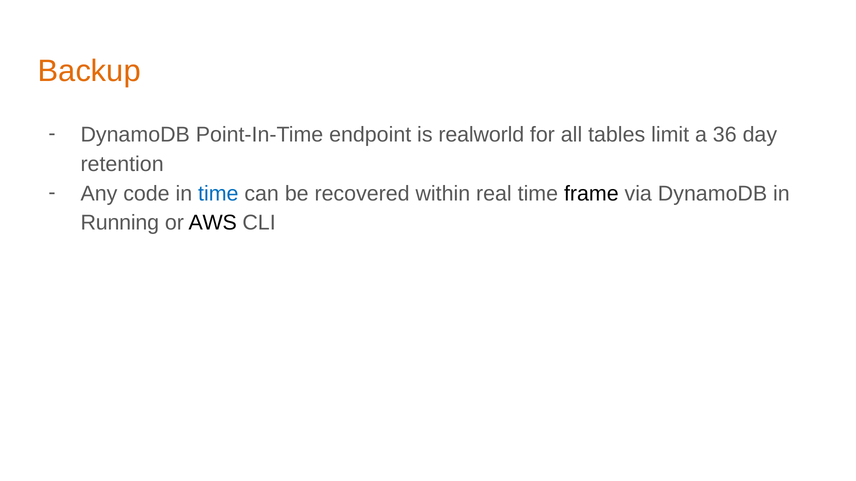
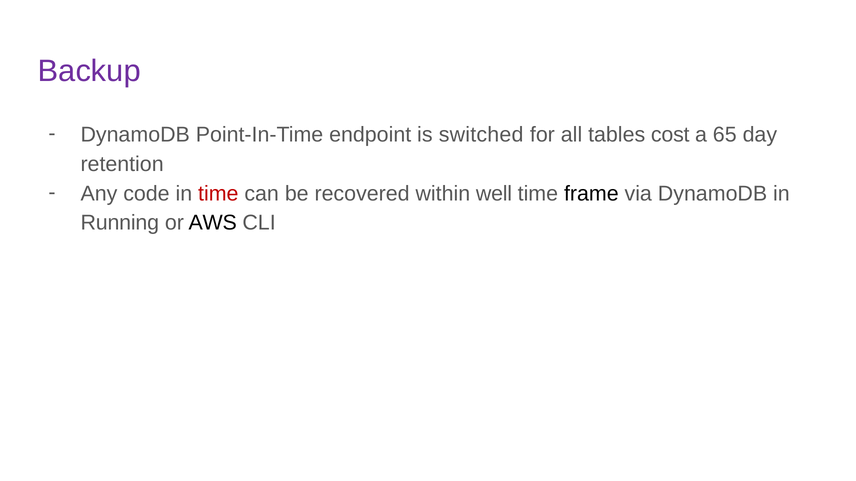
Backup colour: orange -> purple (89, 71)
realworld: realworld -> switched (481, 135)
limit: limit -> cost (670, 135)
36: 36 -> 65 (725, 135)
time colour: blue -> red (218, 194)
real: real -> well (494, 194)
